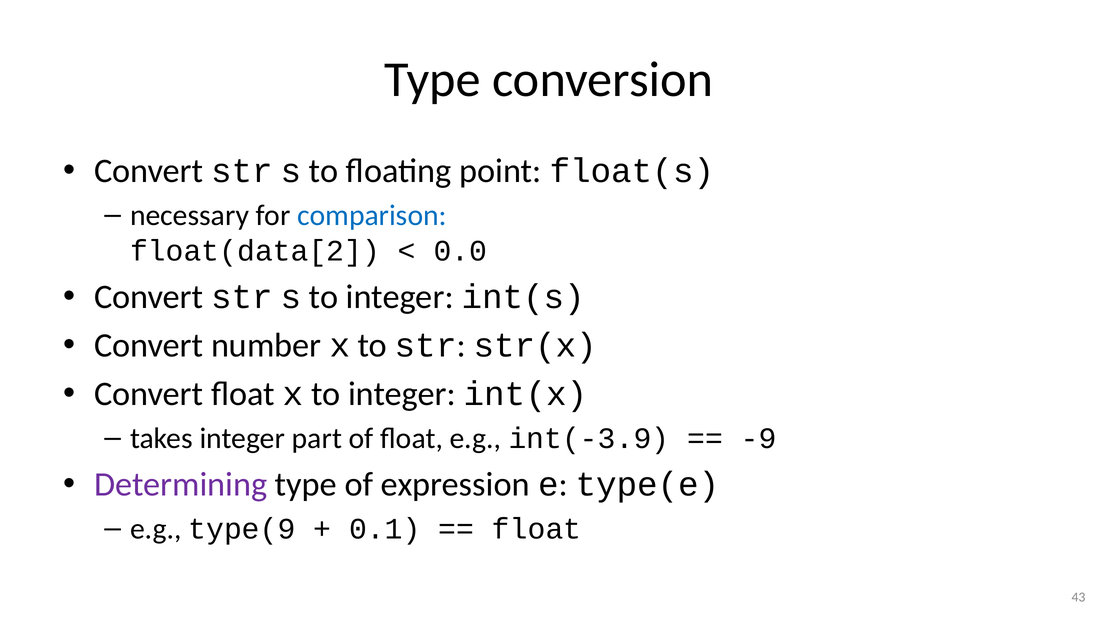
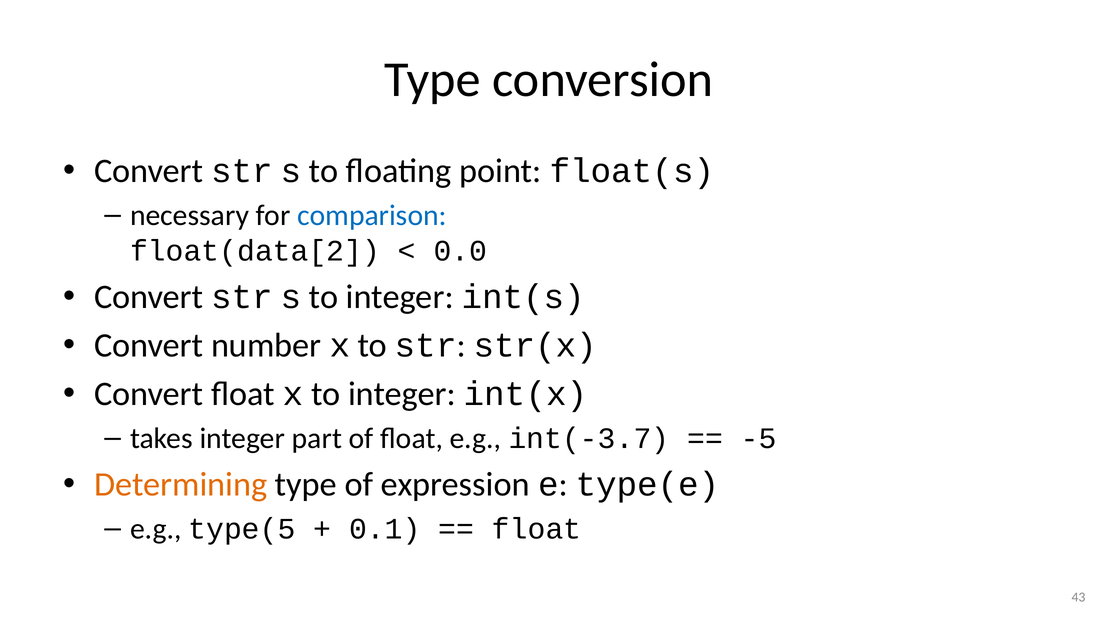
int(-3.9: int(-3.9 -> int(-3.7 (589, 439)
-9: -9 -> -5 (759, 439)
Determining colour: purple -> orange (181, 485)
type(9: type(9 -> type(5 (242, 530)
